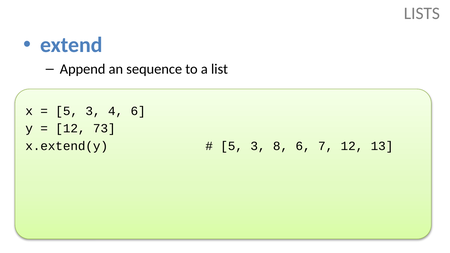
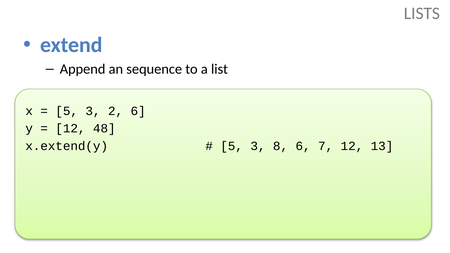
4: 4 -> 2 (116, 111)
73: 73 -> 48 (104, 128)
